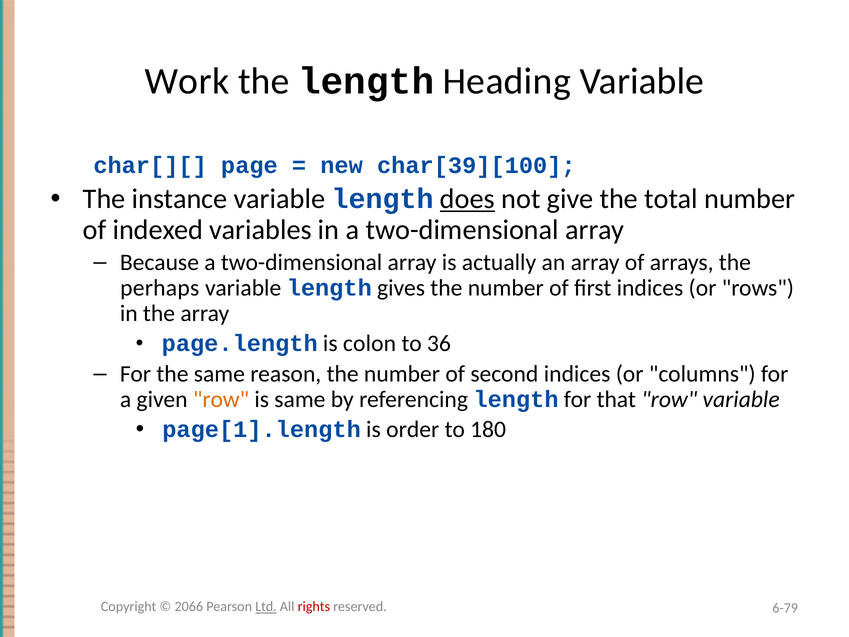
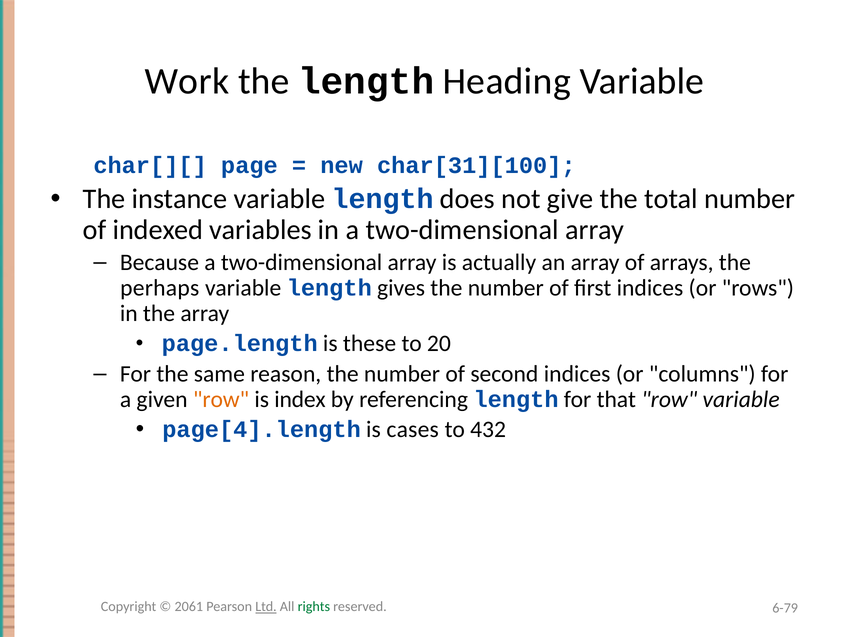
char[39][100: char[39][100 -> char[31][100 (476, 165)
does underline: present -> none (467, 199)
colon: colon -> these (370, 343)
36: 36 -> 20 (439, 343)
is same: same -> index (300, 399)
page[1].length: page[1].length -> page[4].length (262, 429)
order: order -> cases (413, 429)
180: 180 -> 432 (488, 429)
2066: 2066 -> 2061 (189, 607)
rights colour: red -> green (314, 607)
